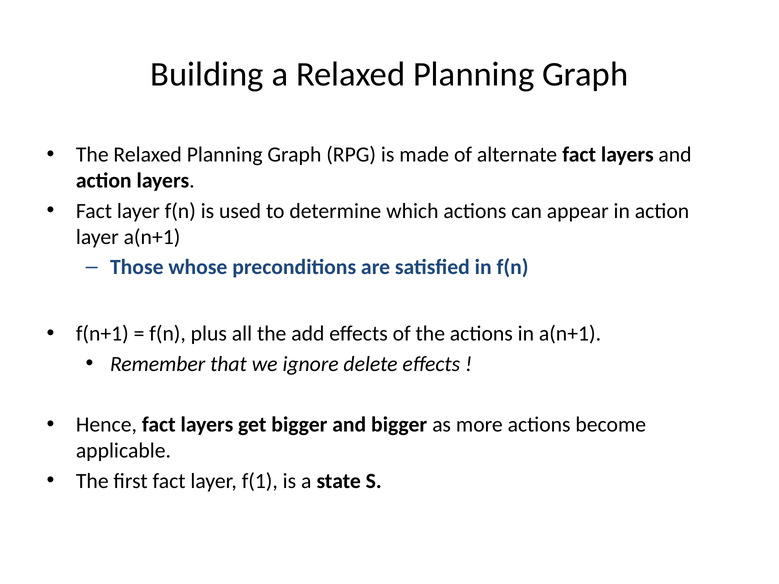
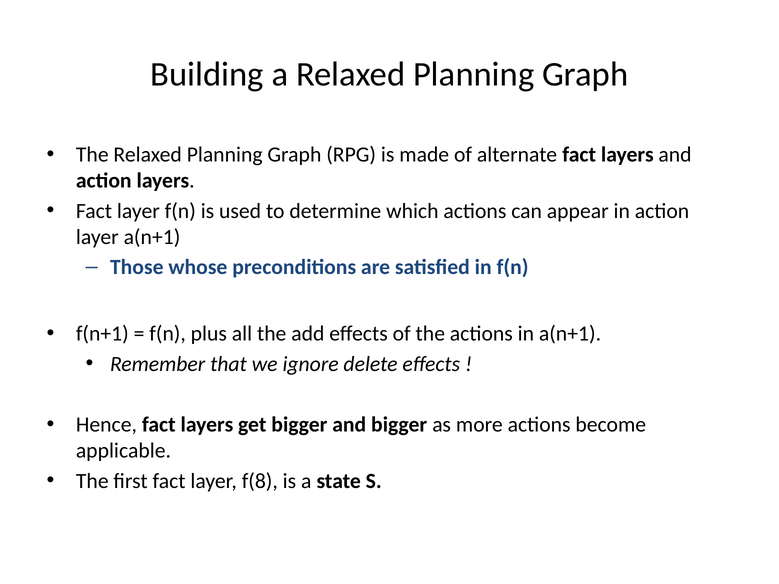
f(1: f(1 -> f(8 (260, 481)
